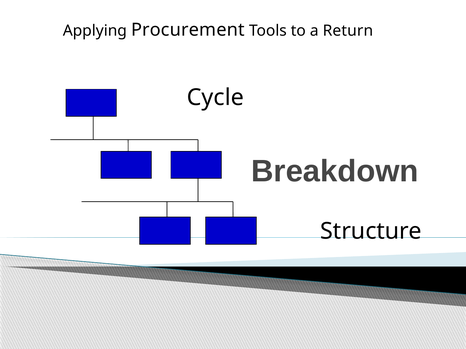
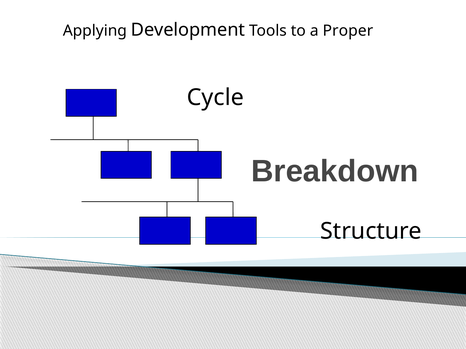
Procurement: Procurement -> Development (188, 30)
Return: Return -> Proper (348, 31)
